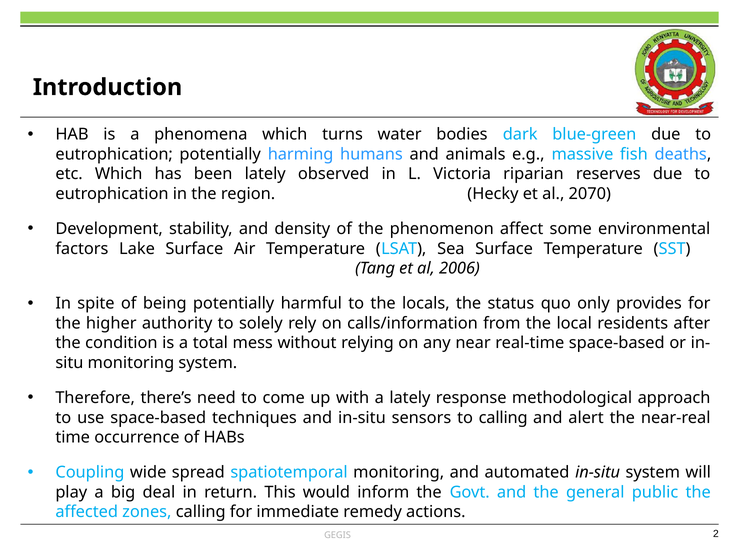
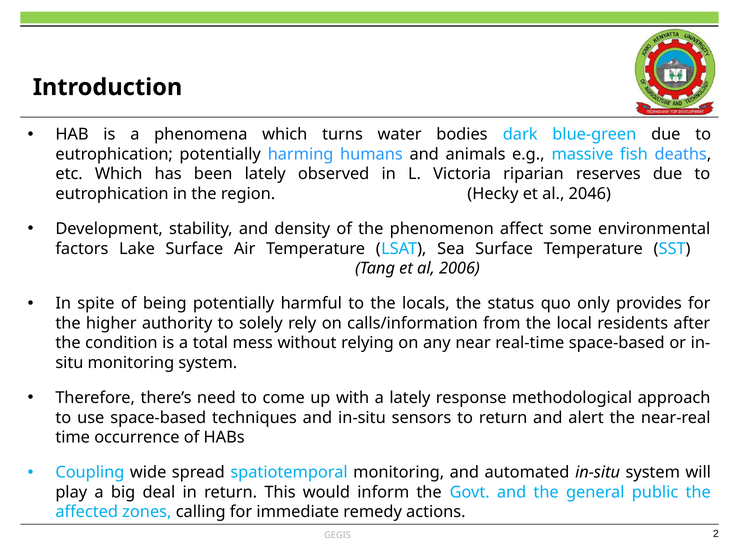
2070: 2070 -> 2046 (590, 194)
to calling: calling -> return (503, 418)
